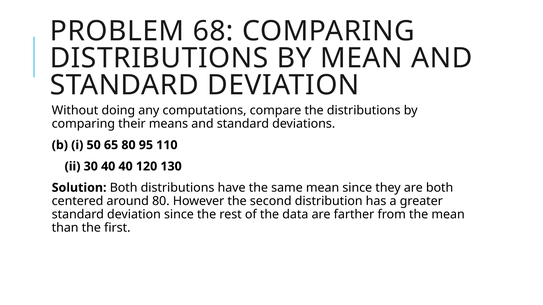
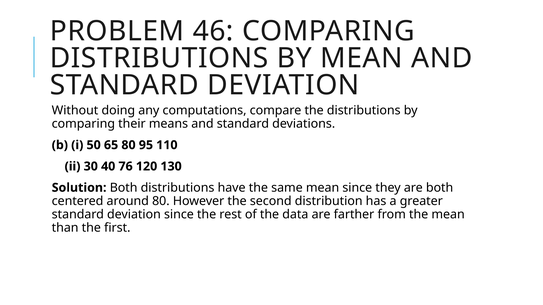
68: 68 -> 46 (213, 31)
40 40: 40 -> 76 (126, 167)
